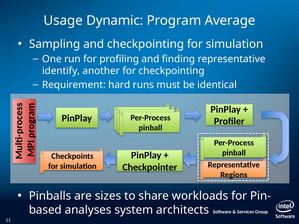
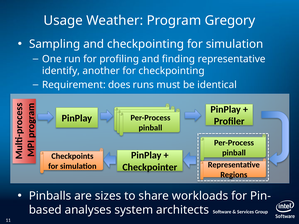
Dynamic: Dynamic -> Weather (115, 21)
Average: Average -> Gregory (230, 21)
hard: hard -> does (119, 85)
